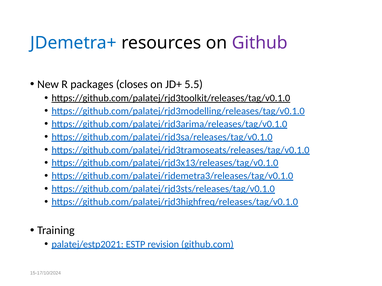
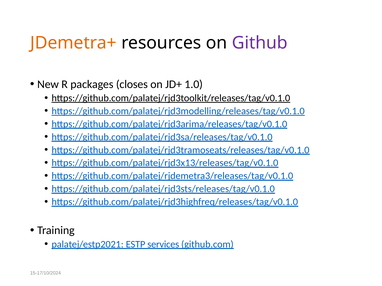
JDemetra+ colour: blue -> orange (73, 43)
5.5: 5.5 -> 1.0 (194, 84)
revision: revision -> services (163, 245)
